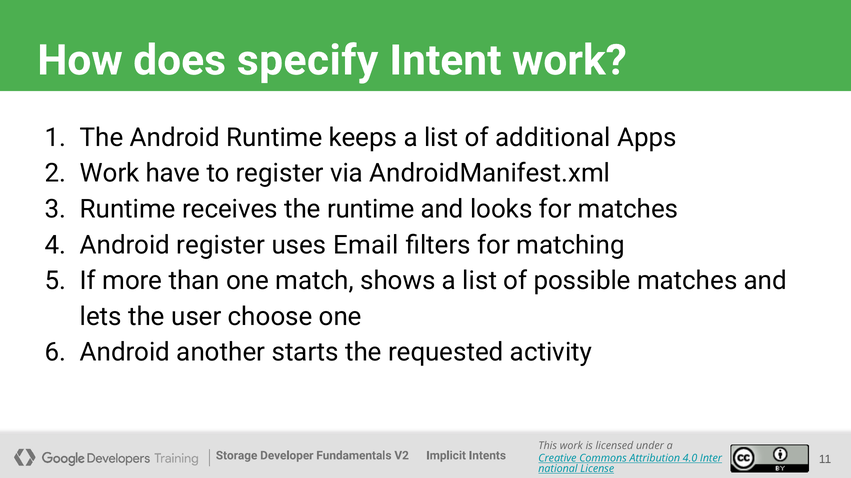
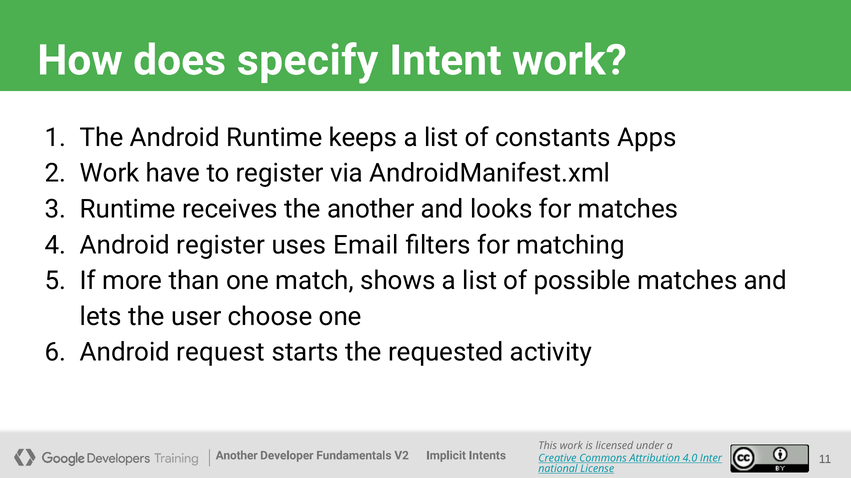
additional: additional -> constants (553, 138)
the runtime: runtime -> another (371, 210)
another: another -> request (221, 353)
Storage: Storage -> Another (237, 456)
